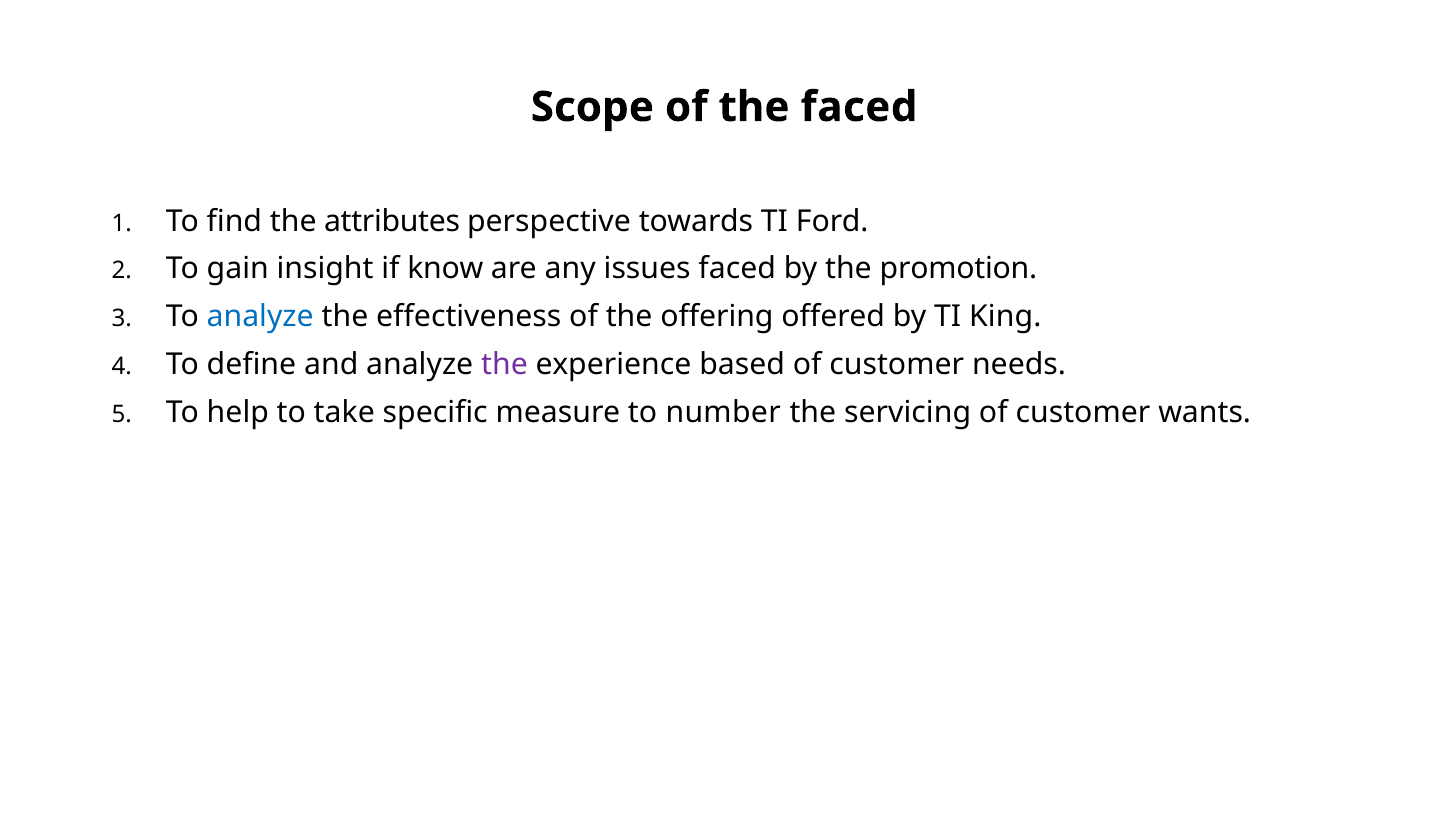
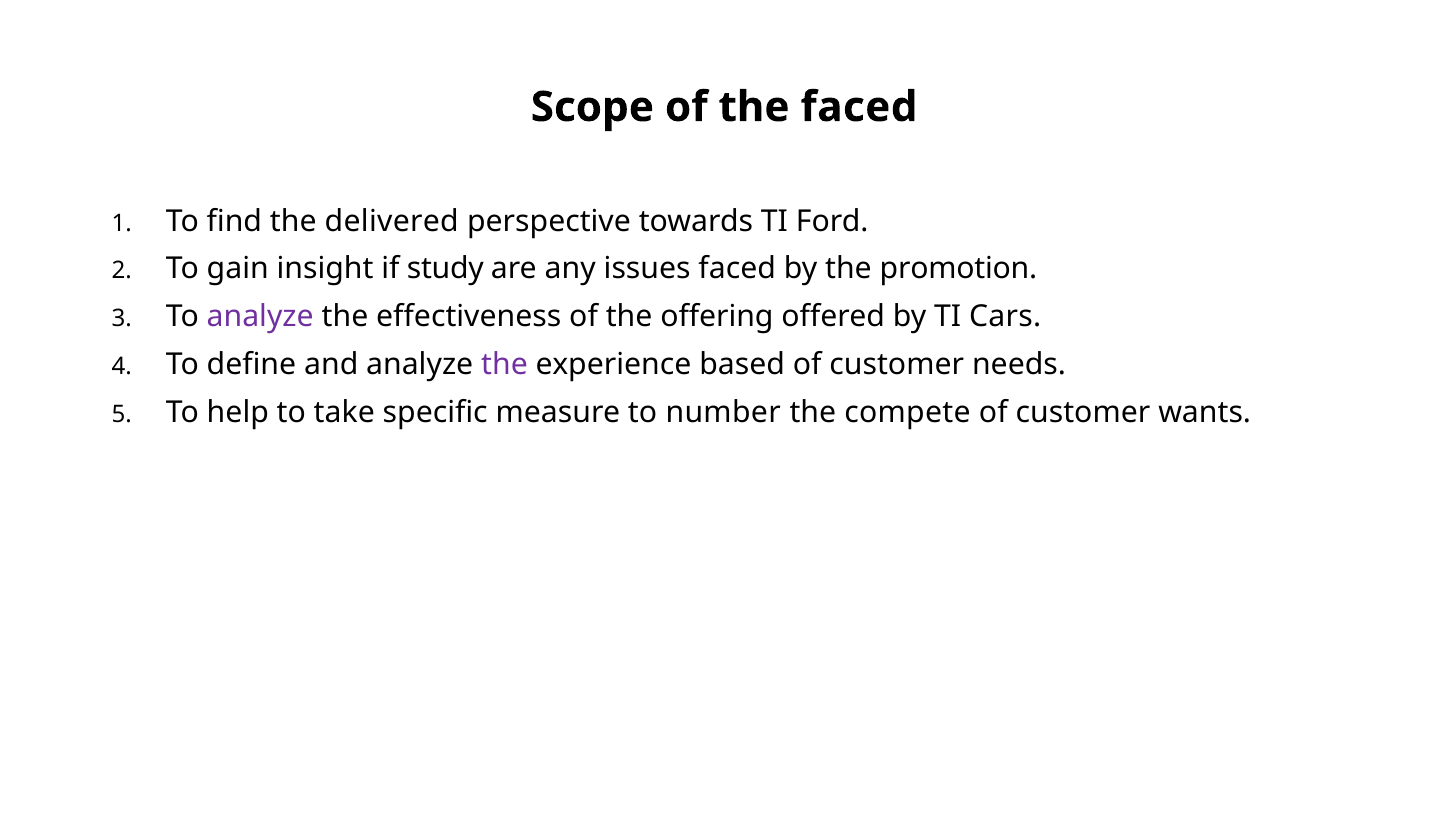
attributes: attributes -> delivered (392, 221)
know: know -> study (445, 269)
analyze colour: blue -> purple (260, 317)
King: King -> Cars (1005, 317)
servicing: servicing -> compete (907, 412)
